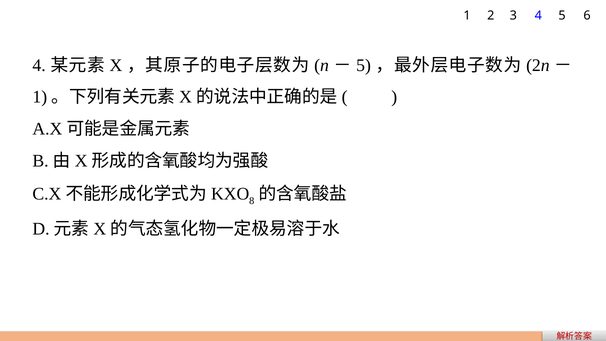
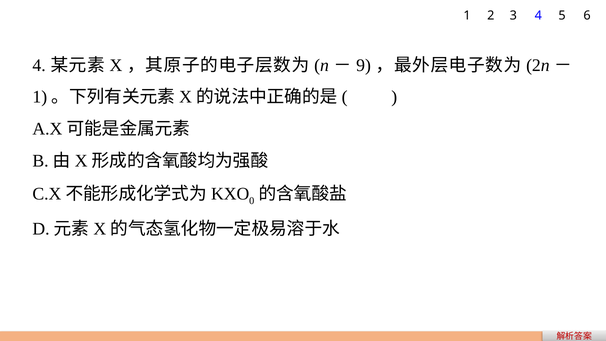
5: 5 -> 9 (364, 65)
8: 8 -> 0 (252, 201)
